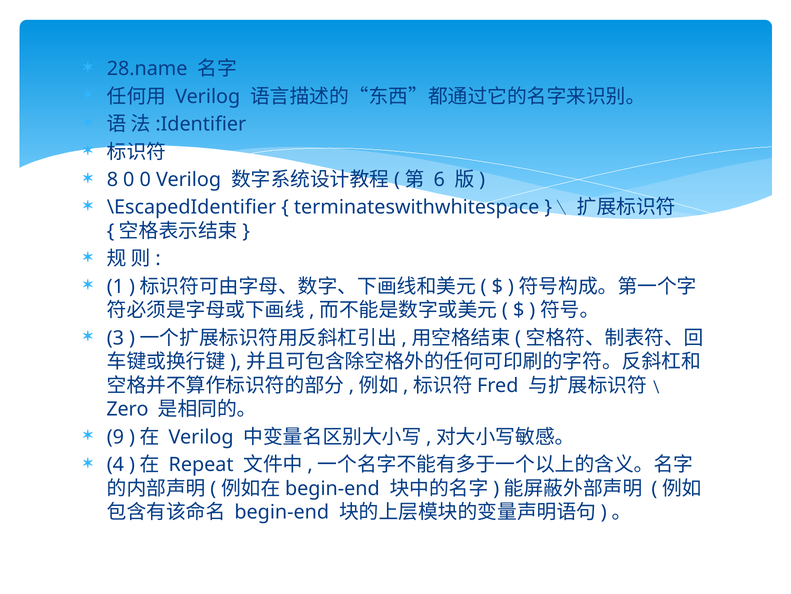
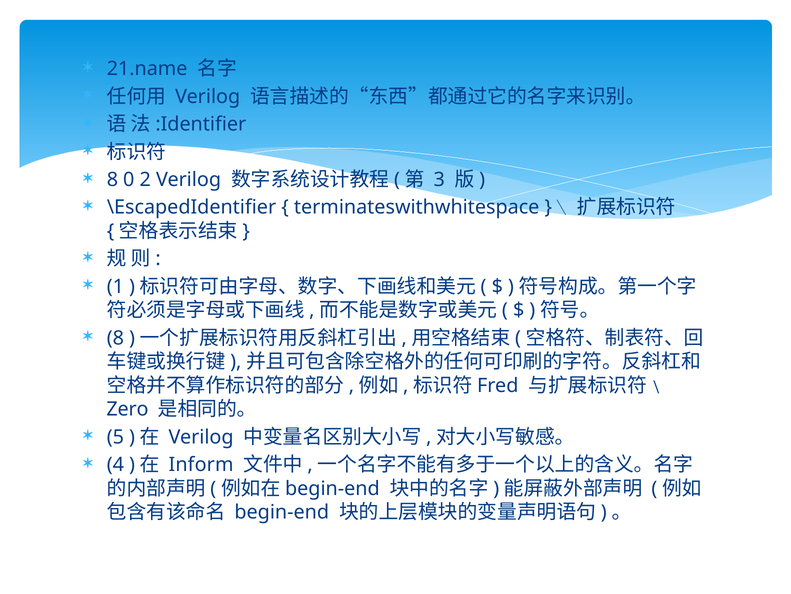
28.name: 28.name -> 21.name (147, 69)
0 0: 0 -> 2 (145, 179)
6: 6 -> 3 (439, 179)
3: 3 -> 8 (115, 338)
9: 9 -> 5 (115, 437)
Repeat: Repeat -> Inform (201, 464)
